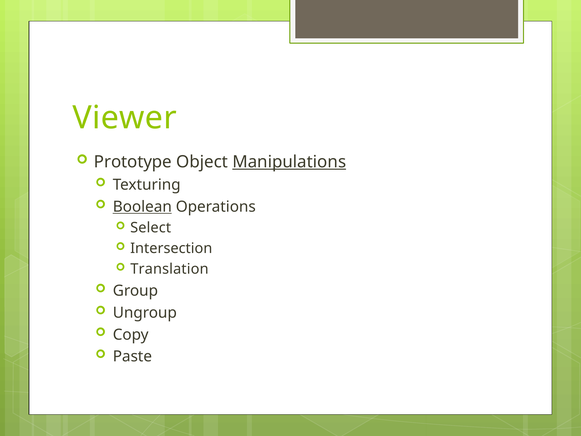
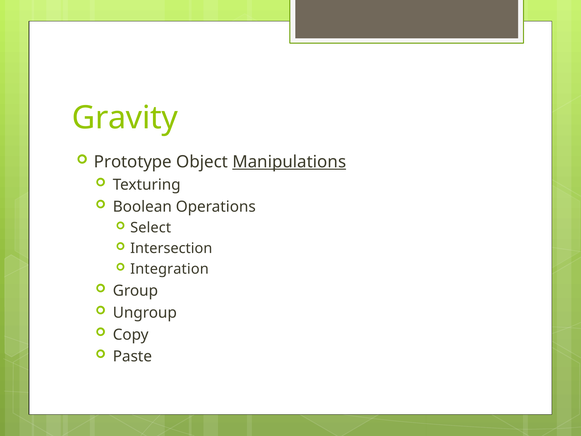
Viewer: Viewer -> Gravity (125, 118)
Boolean underline: present -> none (142, 207)
Translation: Translation -> Integration (169, 269)
